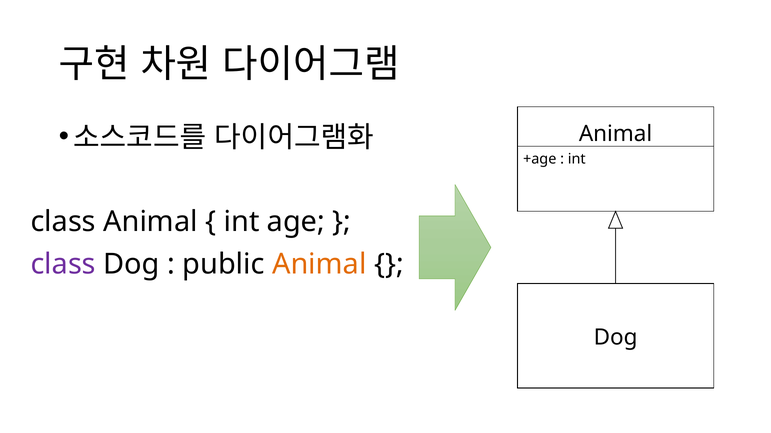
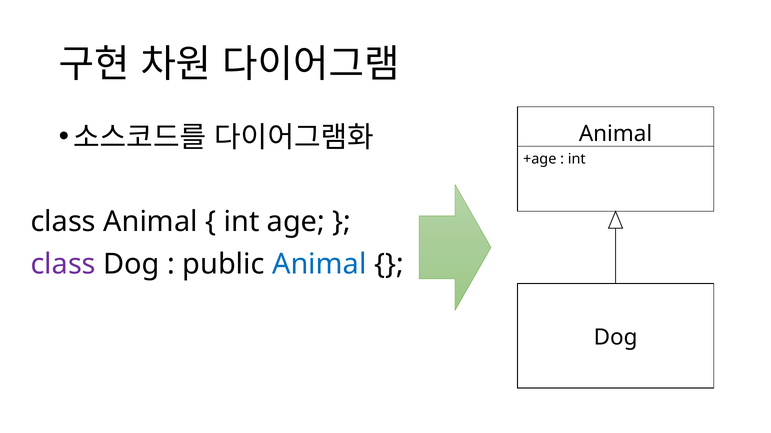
Animal colour: orange -> blue (319, 265)
